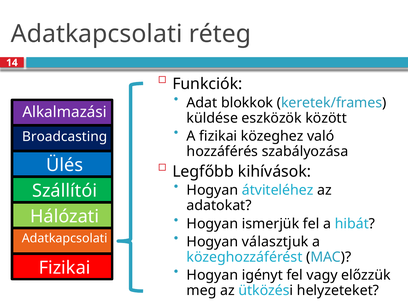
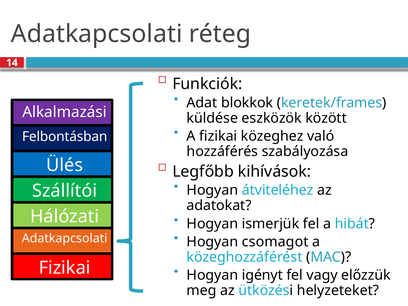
Broadcasting: Broadcasting -> Felbontásban (65, 137)
választjuk: választjuk -> csomagot (275, 242)
